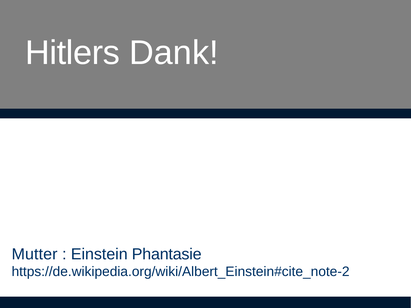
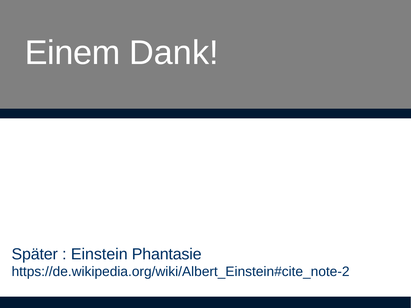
Hitlers: Hitlers -> Einem (73, 53)
Mutter: Mutter -> Später (35, 254)
